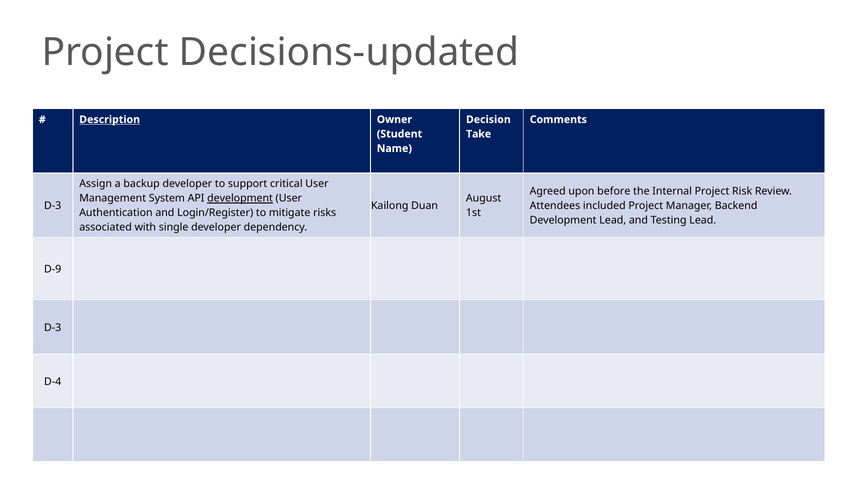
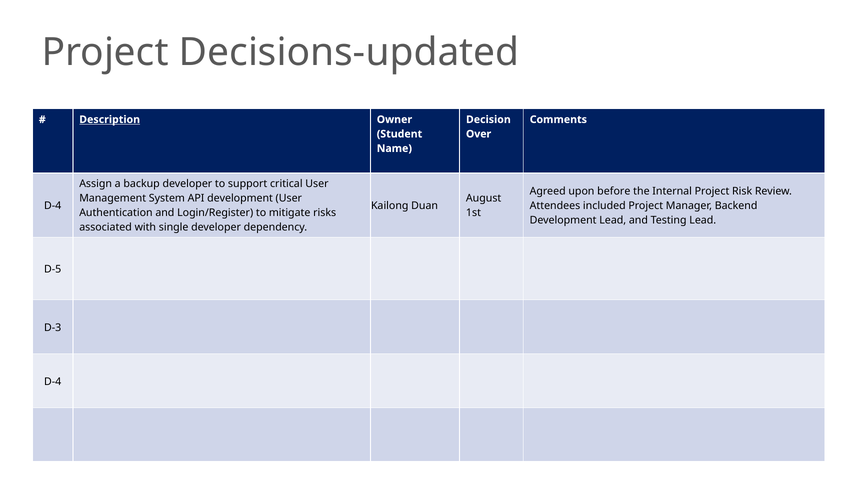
Take: Take -> Over (479, 134)
development underline: present -> none (240, 198)
D-3: D-3 -> D-4 (53, 206)
D-9: D-9 -> D-5 (53, 270)
